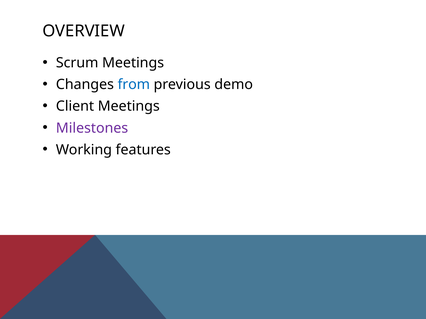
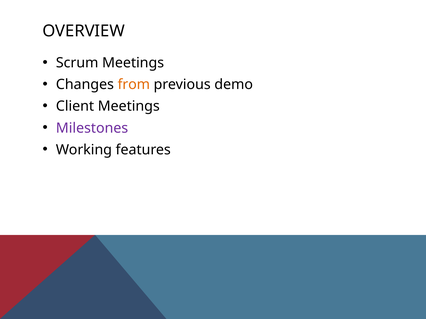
from colour: blue -> orange (134, 85)
